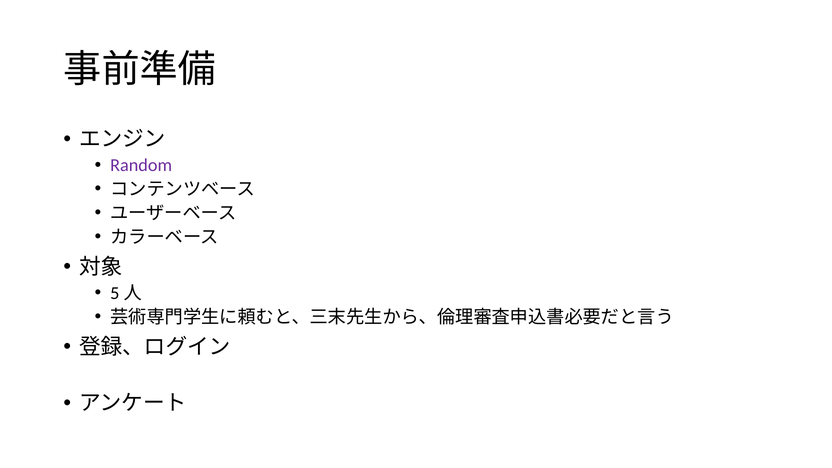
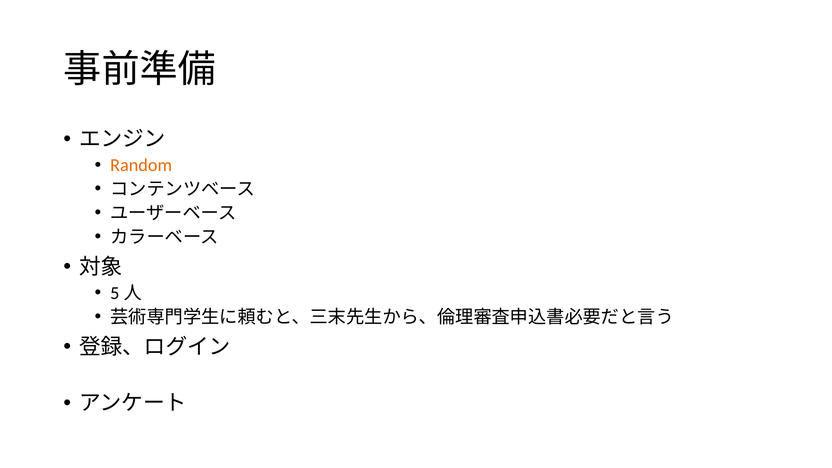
Random colour: purple -> orange (141, 165)
